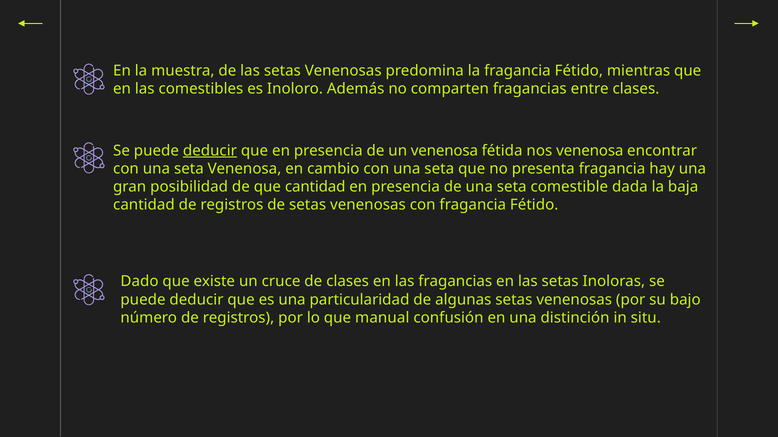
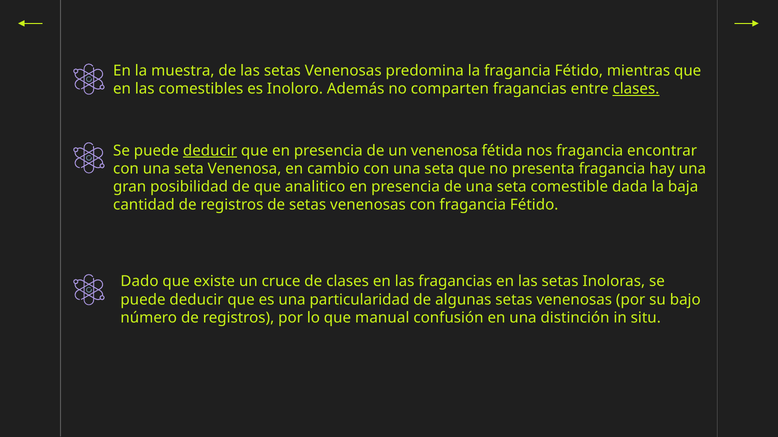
clases underline: none -> present (636, 89)
nos venenosa: venenosa -> fragancia (590, 151)
que cantidad: cantidad -> analitico (315, 187)
